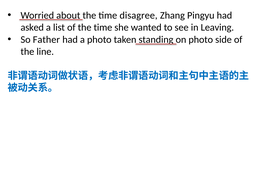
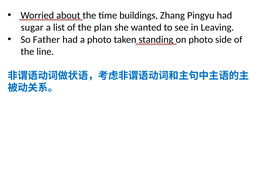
disagree: disagree -> buildings (139, 15)
asked: asked -> sugar (32, 27)
of the time: time -> plan (103, 27)
